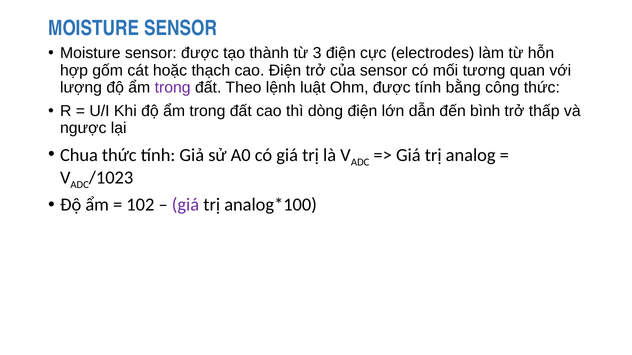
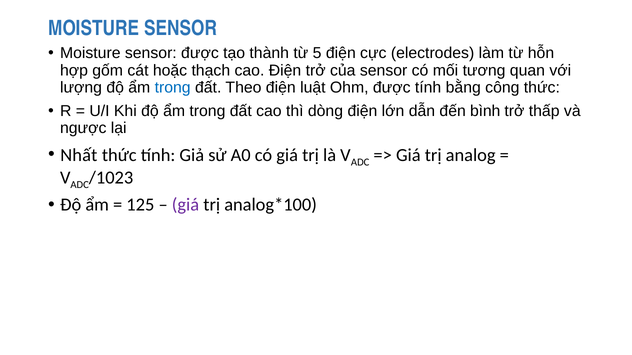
3: 3 -> 5 (317, 53)
trong colour: purple -> blue (173, 87)
Theo lệnh: lệnh -> điện (281, 87)
Chua: Chua -> Nhất (79, 155)
102: 102 -> 125 (140, 205)
